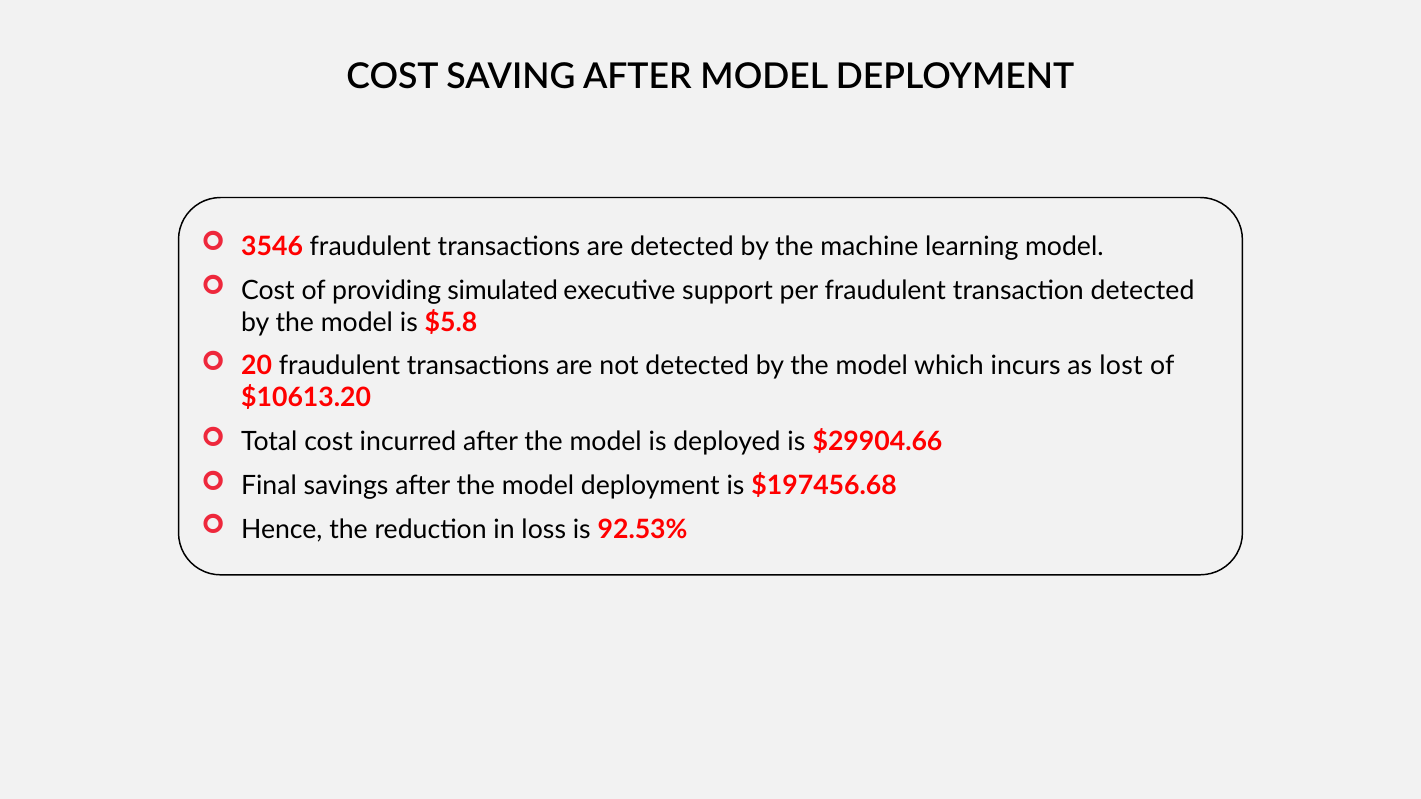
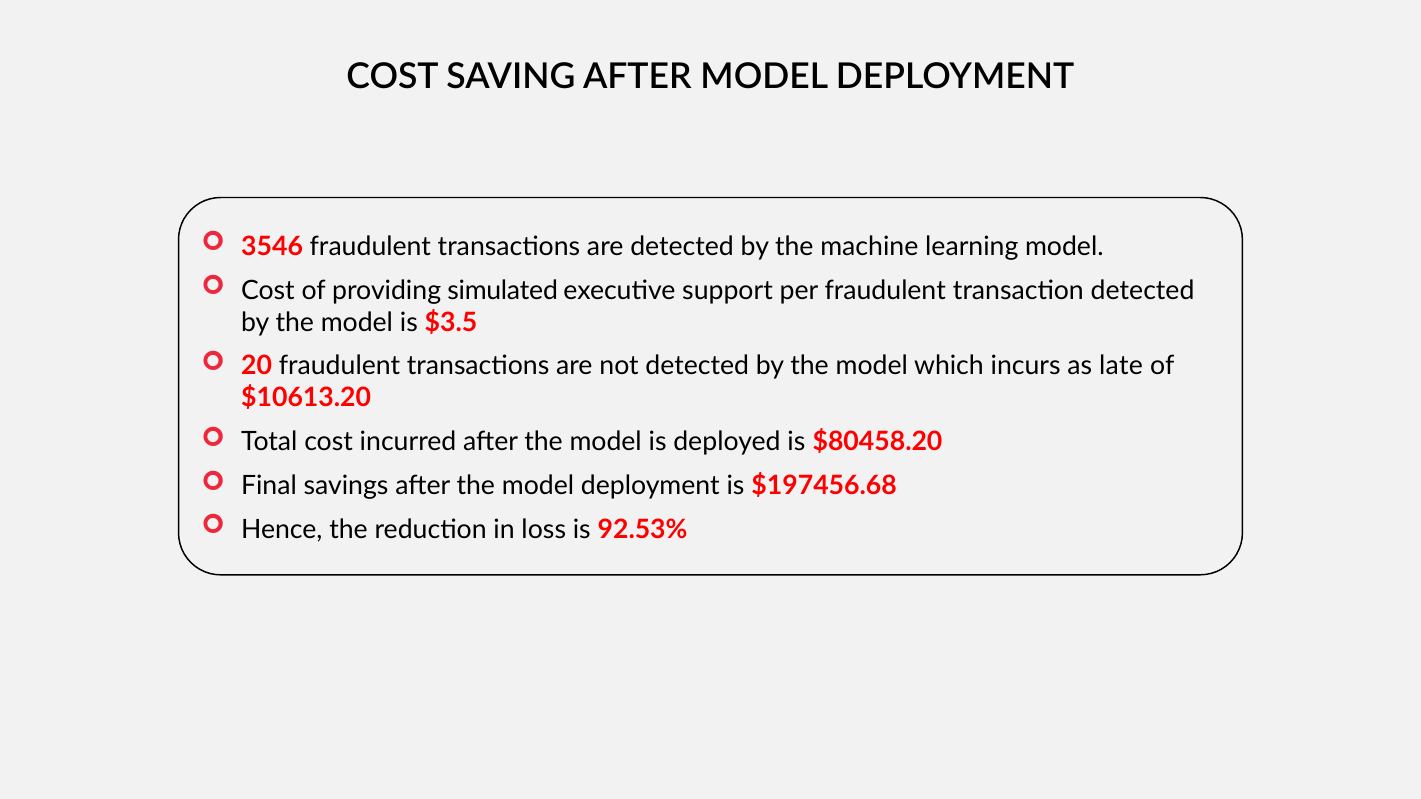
$5.8: $5.8 -> $3.5 (451, 322)
lost: lost -> late (1121, 366)
$29904.66: $29904.66 -> $80458.20 (878, 442)
